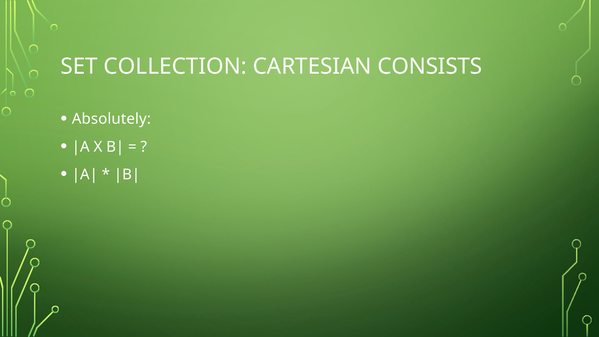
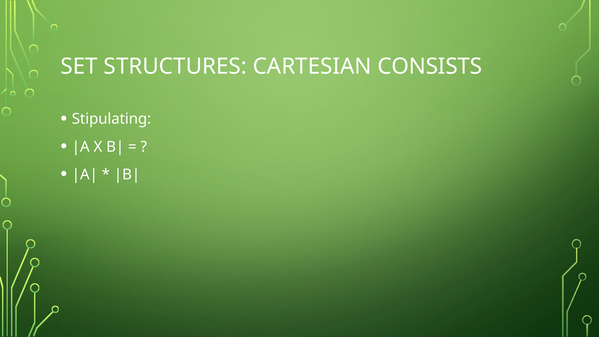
COLLECTION: COLLECTION -> STRUCTURES (175, 67)
Absolutely: Absolutely -> Stipulating (111, 119)
